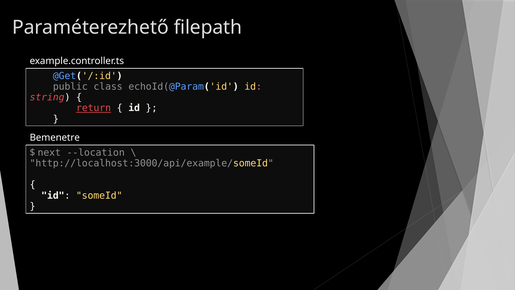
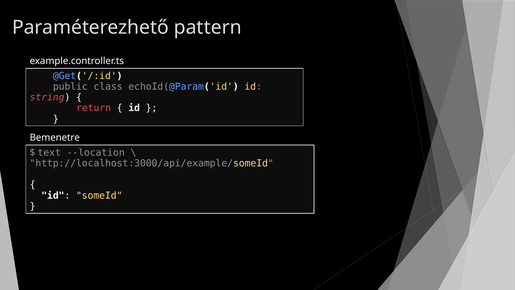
filepath: filepath -> pattern (208, 27)
return underline: present -> none (94, 108)
next: next -> text (49, 152)
